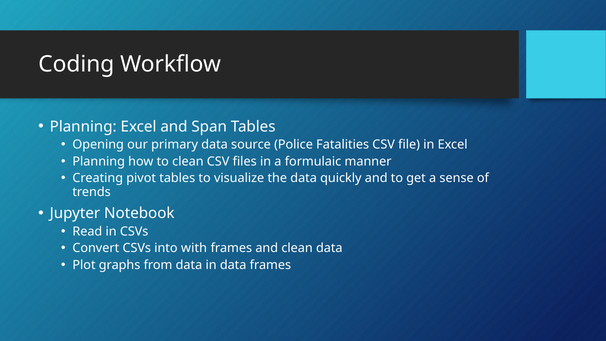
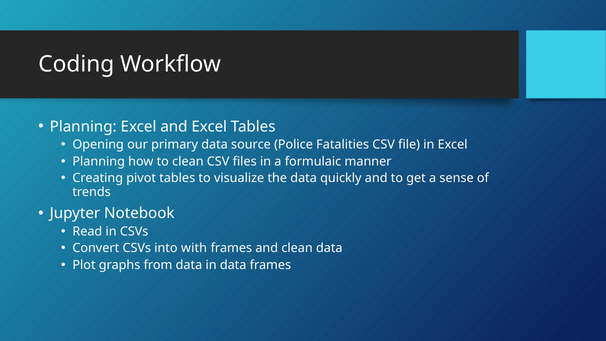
and Span: Span -> Excel (209, 127)
